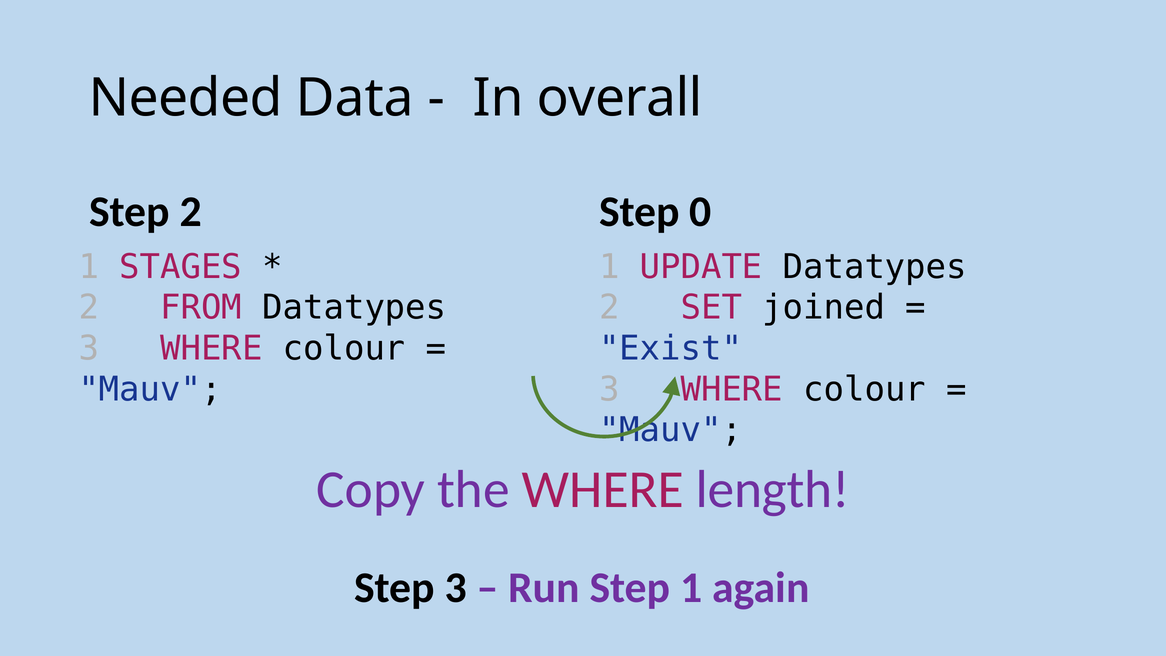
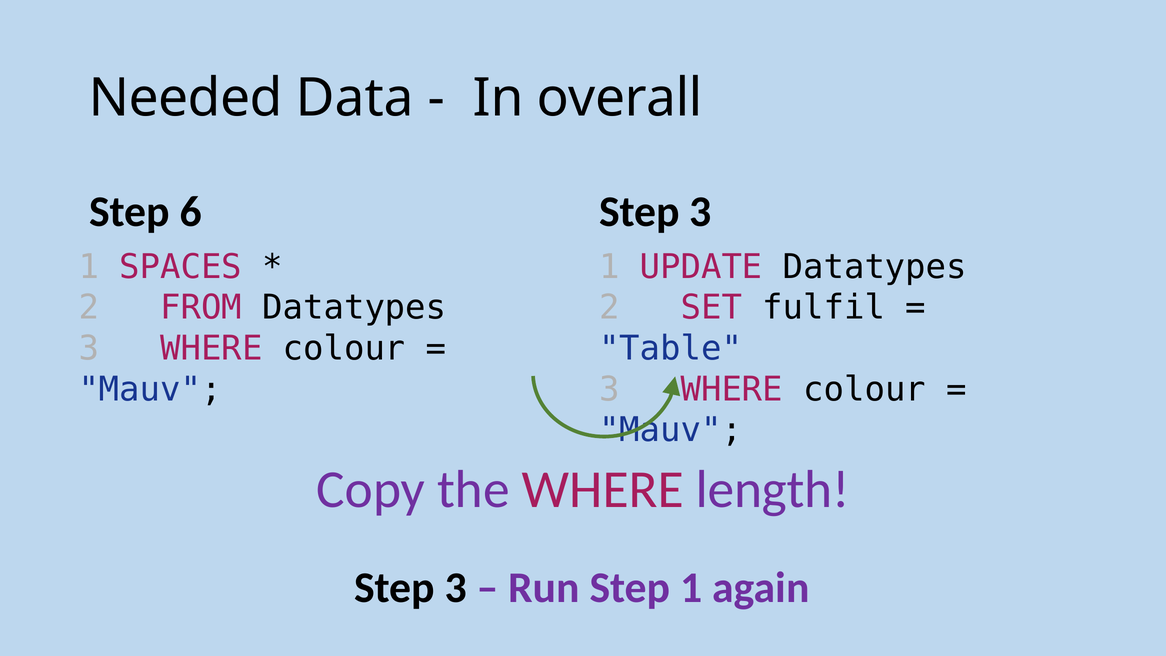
Step 2: 2 -> 6 (191, 212)
0: 0 -> 3 (701, 212)
STAGES: STAGES -> SPACES (181, 267)
joined: joined -> fulfil (824, 308)
Exist: Exist -> Table (671, 348)
